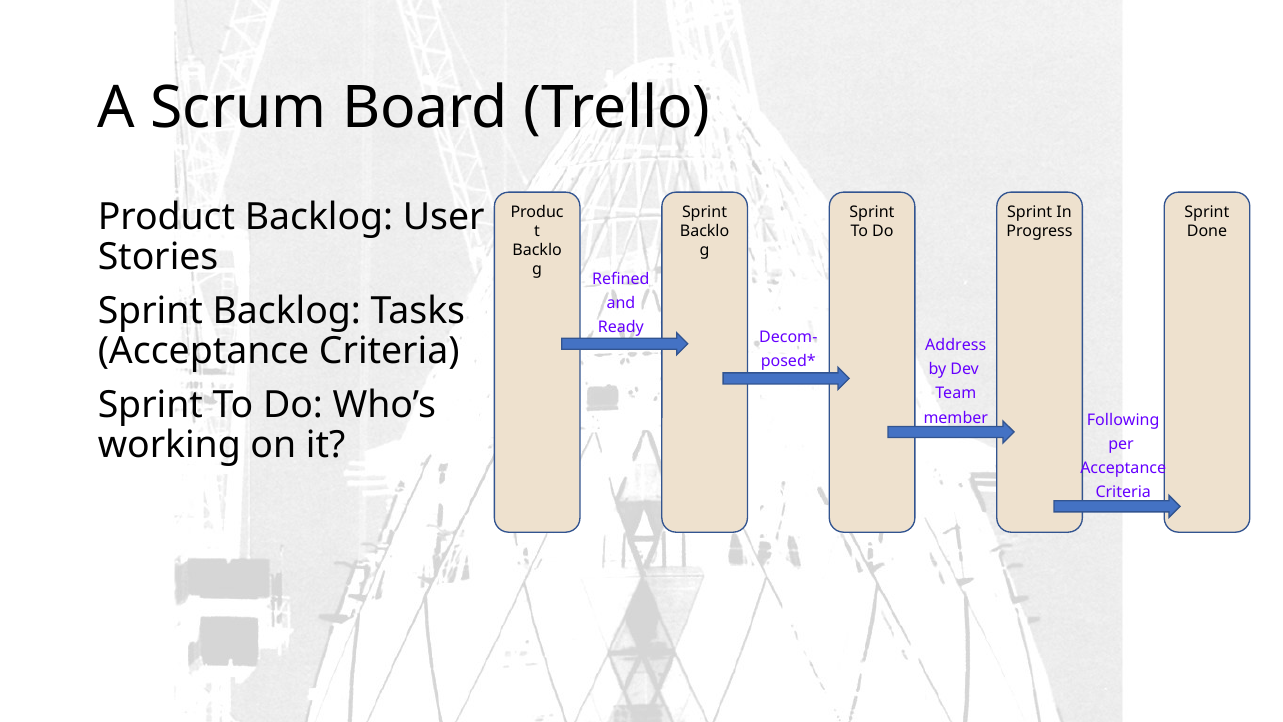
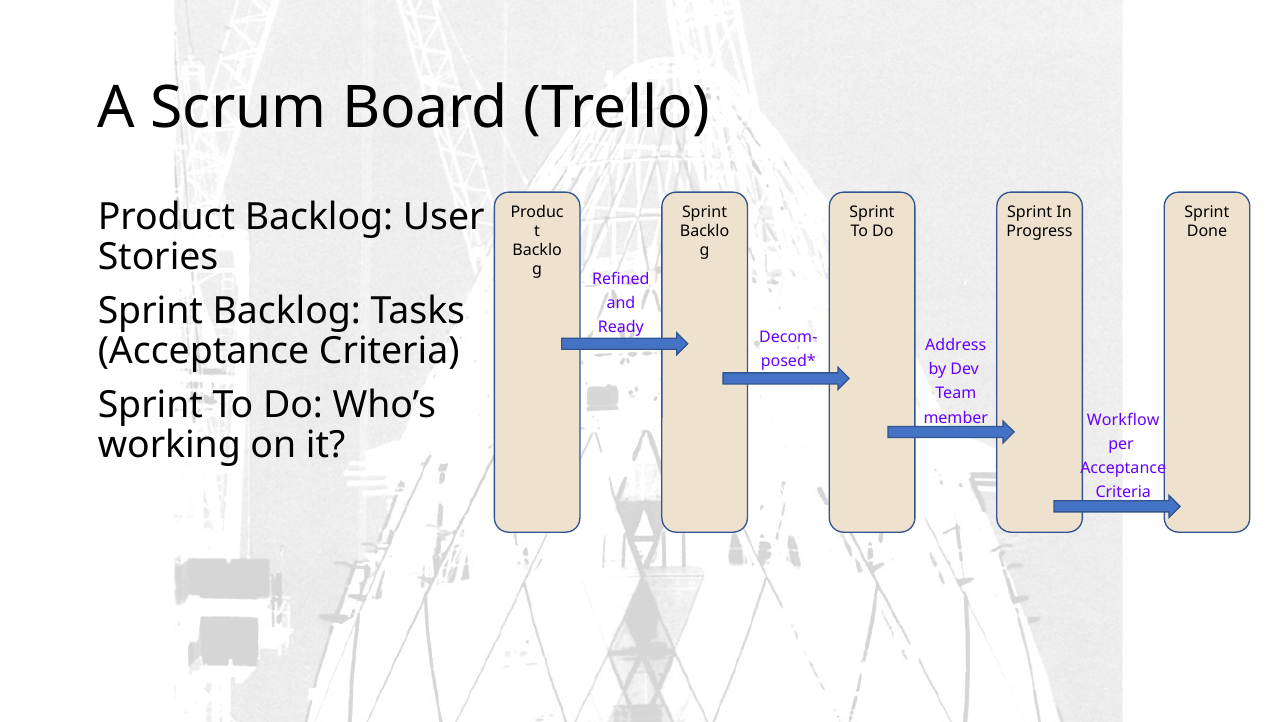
Following: Following -> Workflow (1123, 420)
